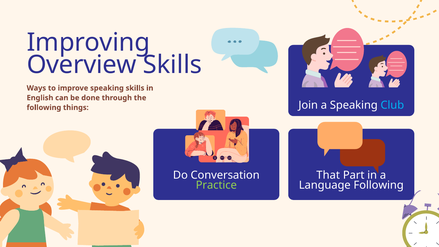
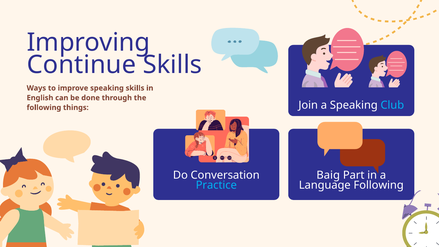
Overview: Overview -> Continue (81, 65)
That: That -> Baig (328, 175)
Practice colour: light green -> light blue (216, 185)
